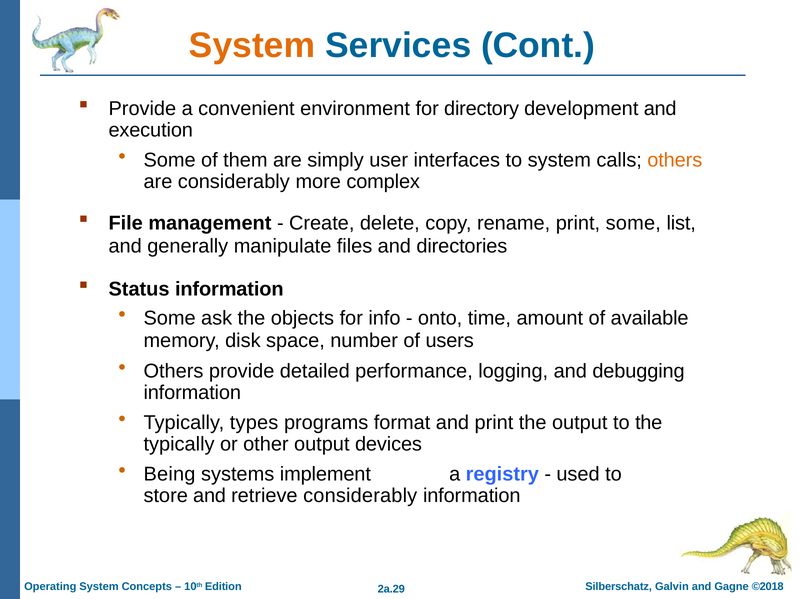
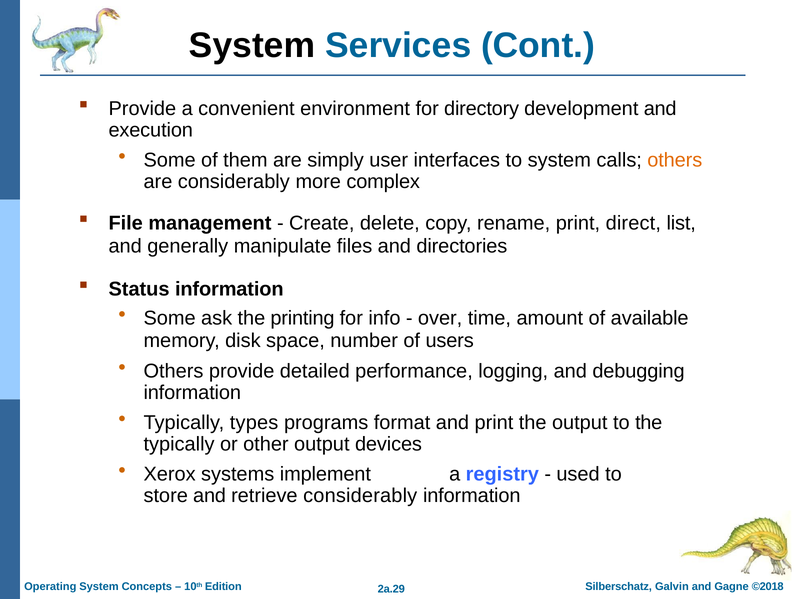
System colour: orange -> black (252, 46)
print some: some -> direct (633, 223)
objects: objects -> printing (302, 318)
onto: onto -> over (440, 318)
Being: Being -> Xerox (170, 474)
